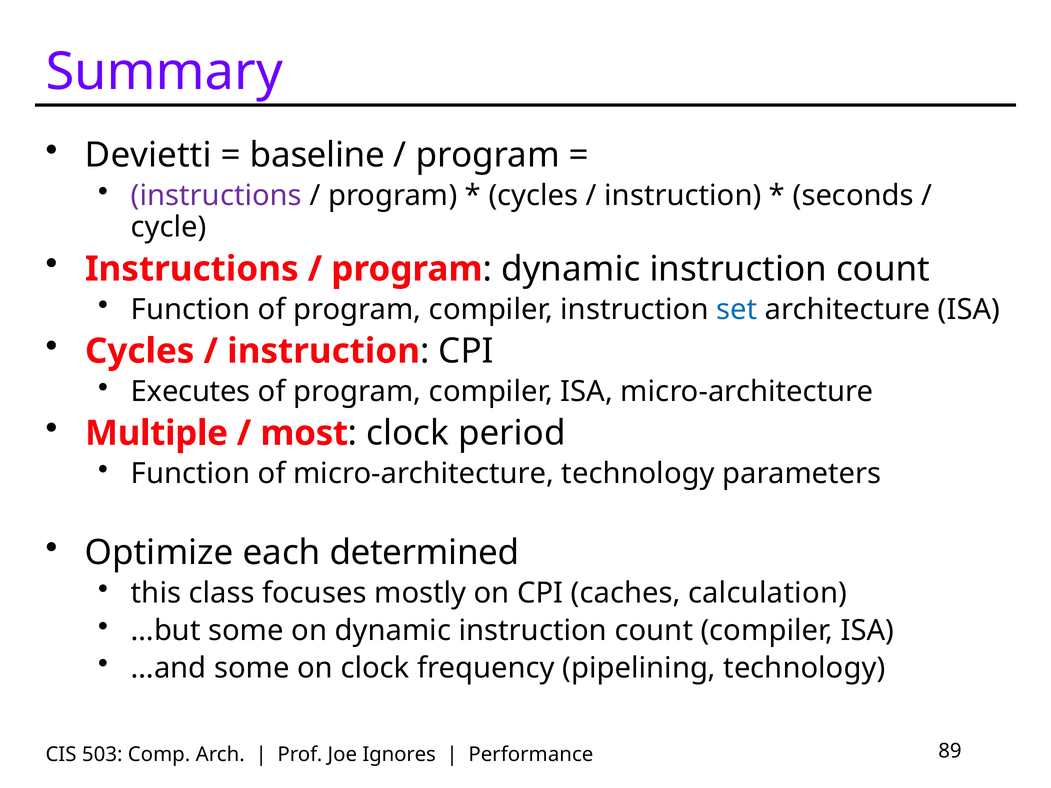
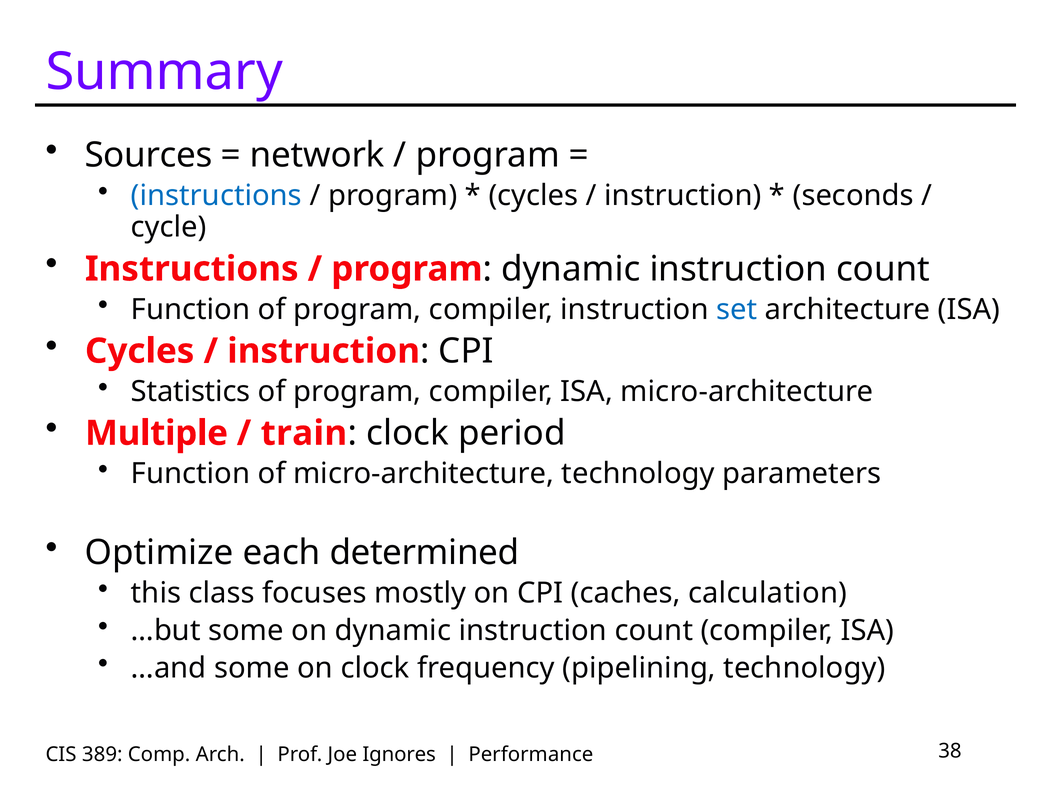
Devietti: Devietti -> Sources (148, 155)
baseline: baseline -> network (317, 155)
instructions colour: purple -> blue (216, 196)
Executes: Executes -> Statistics (191, 392)
most: most -> train (304, 433)
503: 503 -> 389 (102, 755)
89: 89 -> 38 (950, 751)
